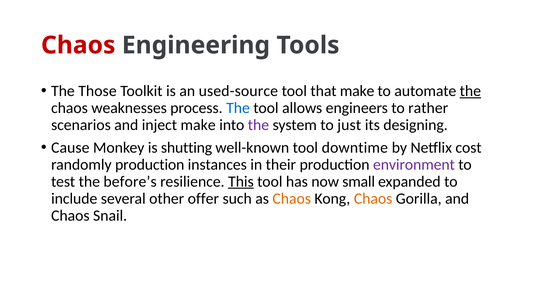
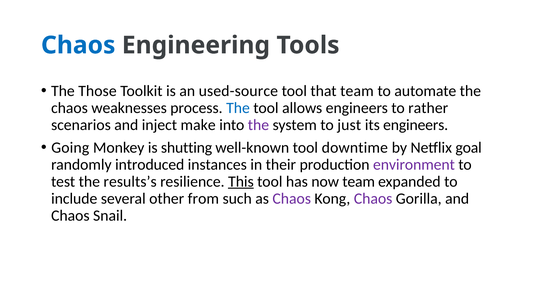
Chaos colour: red -> blue (78, 45)
that make: make -> team (357, 91)
the underline: present -> none (470, 91)
its designing: designing -> engineers (416, 125)
Cause: Cause -> Going (70, 147)
cost: cost -> goal (469, 147)
randomly production: production -> introduced (150, 164)
before’s: before’s -> results’s (130, 181)
now small: small -> team (359, 181)
offer: offer -> from (203, 198)
Chaos colour: orange -> purple (292, 198)
Chaos colour: orange -> purple (373, 198)
